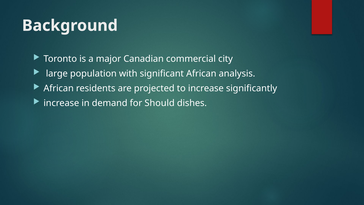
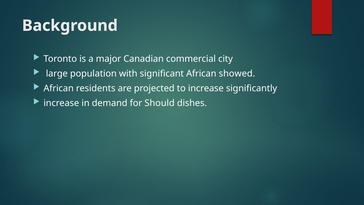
analysis: analysis -> showed (237, 74)
